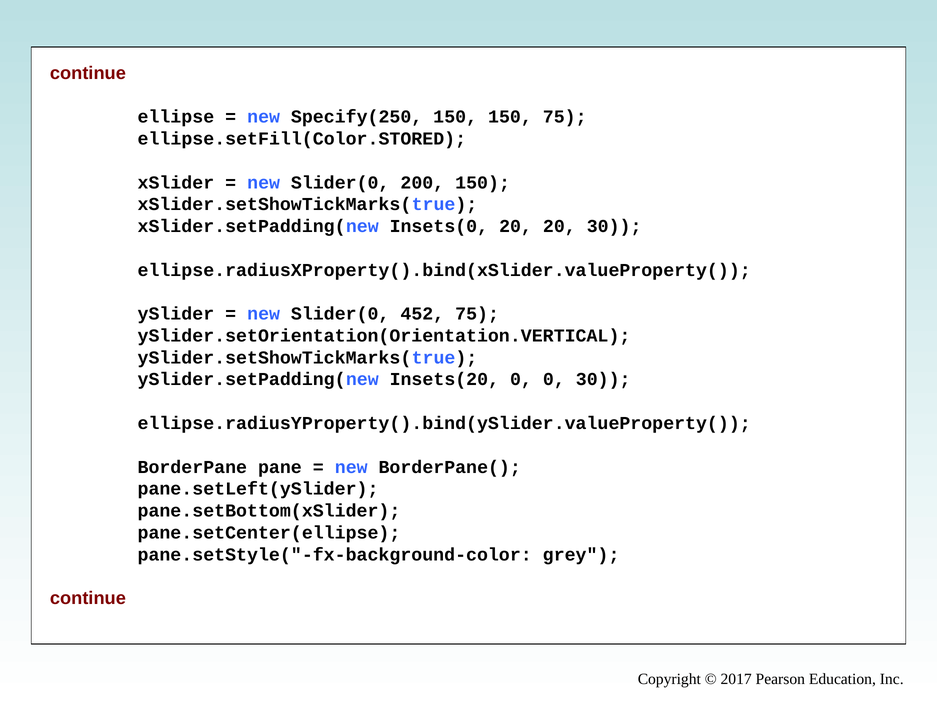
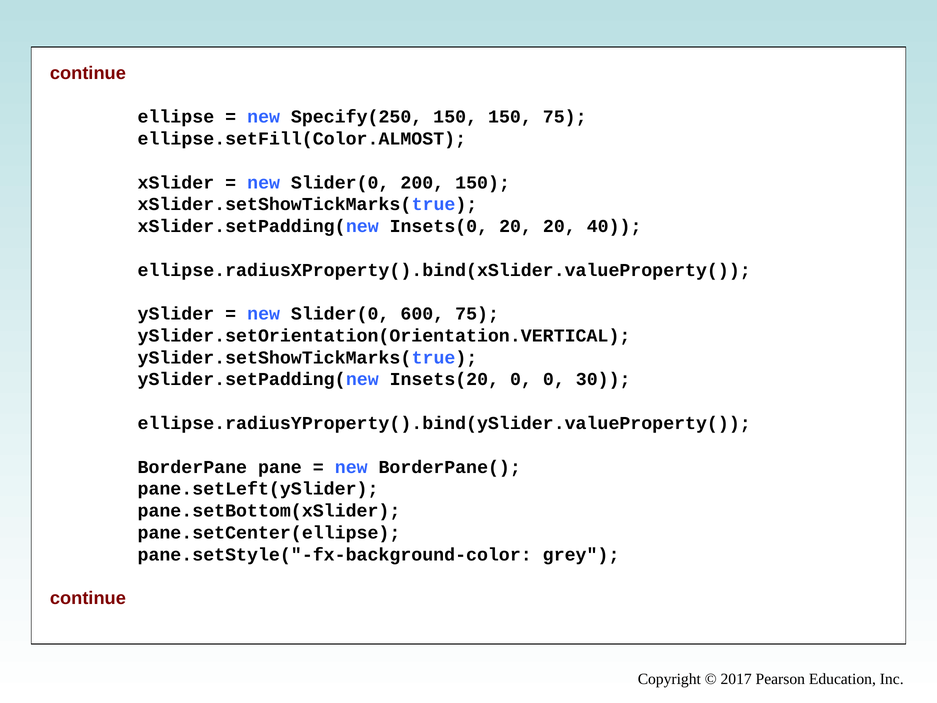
ellipse.setFill(Color.STORED: ellipse.setFill(Color.STORED -> ellipse.setFill(Color.ALMOST (302, 139)
20 30: 30 -> 40 (614, 226)
452: 452 -> 600 (422, 314)
